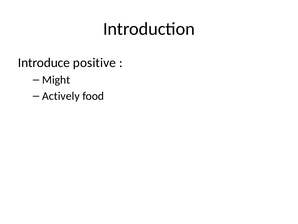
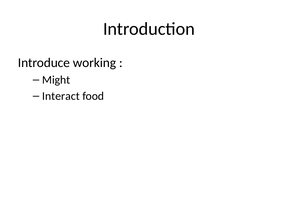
positive: positive -> working (95, 63)
Actively: Actively -> Interact (61, 96)
